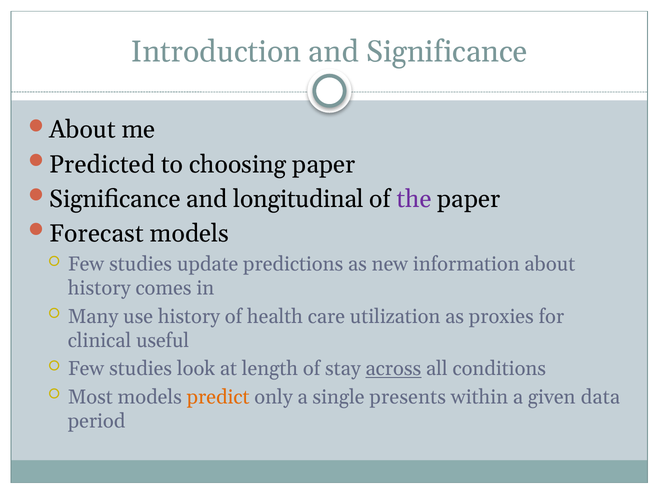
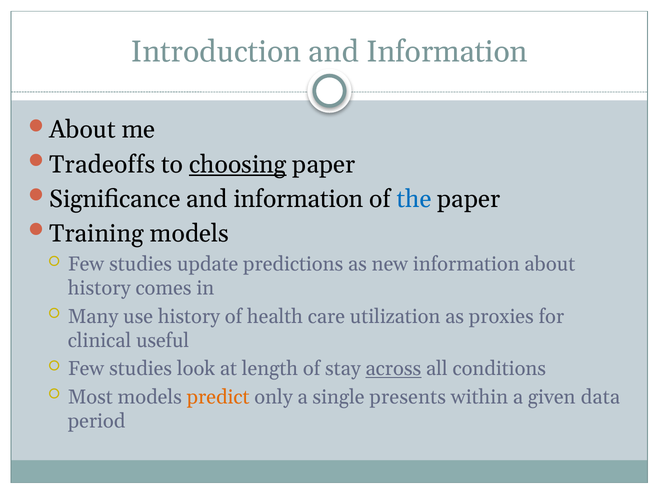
Introduction and Significance: Significance -> Information (447, 52)
Predicted: Predicted -> Tradeoffs (102, 165)
choosing underline: none -> present (238, 165)
Significance and longitudinal: longitudinal -> information (299, 199)
the colour: purple -> blue (414, 199)
Forecast: Forecast -> Training (97, 234)
